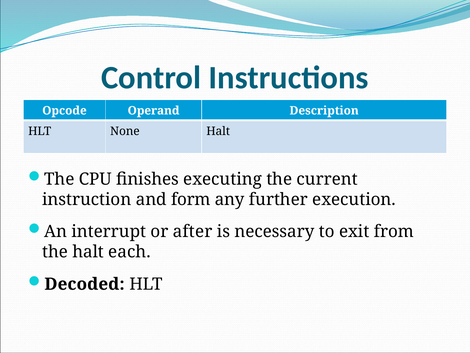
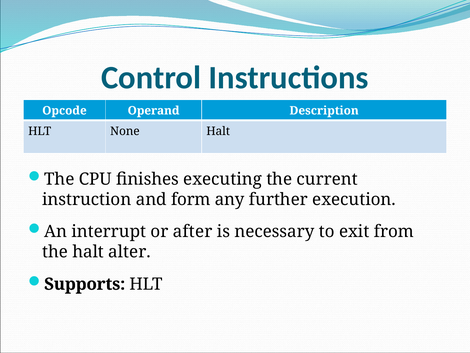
each: each -> alter (130, 252)
Decoded: Decoded -> Supports (85, 284)
